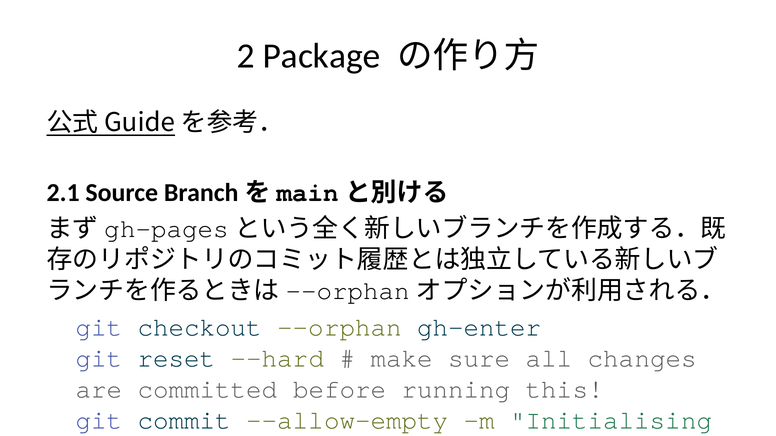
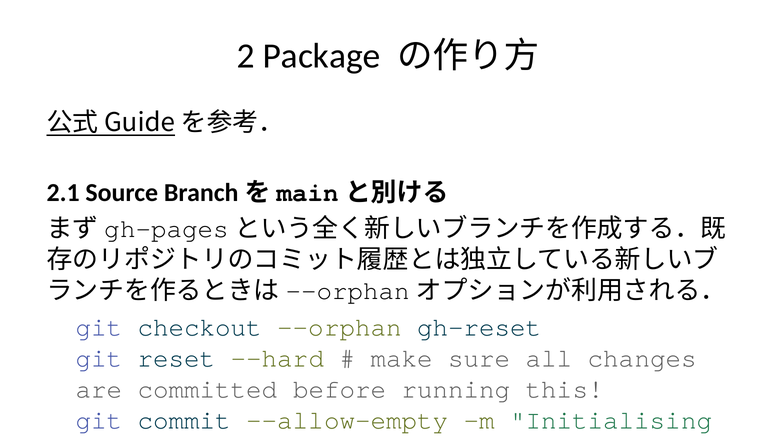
gh-enter: gh-enter -> gh-reset (479, 327)
